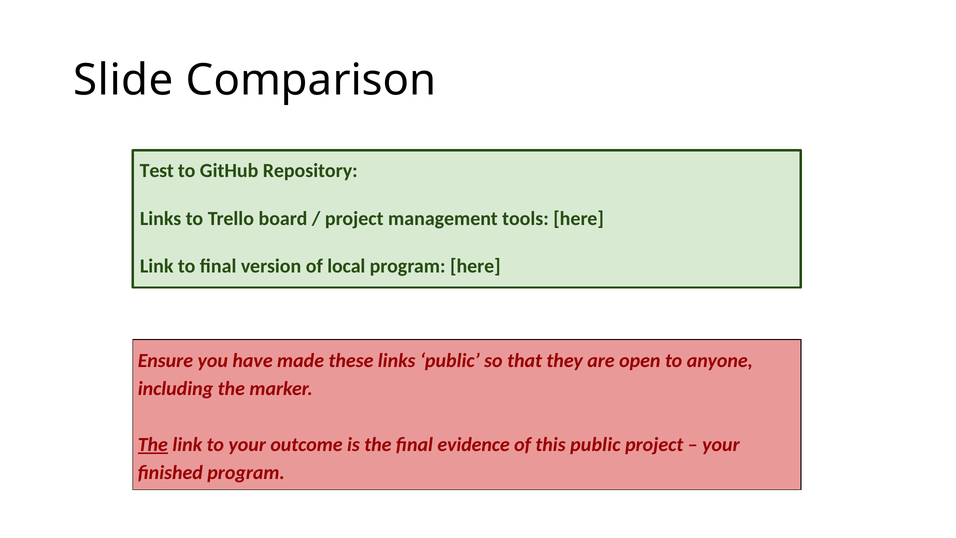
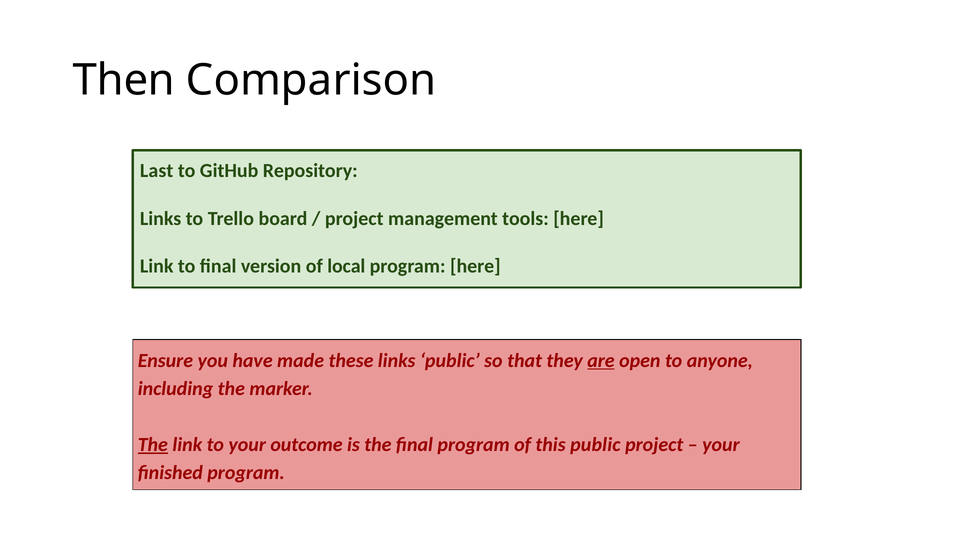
Slide: Slide -> Then (124, 80)
Test: Test -> Last (157, 171)
are underline: none -> present (601, 360)
final evidence: evidence -> program (474, 444)
